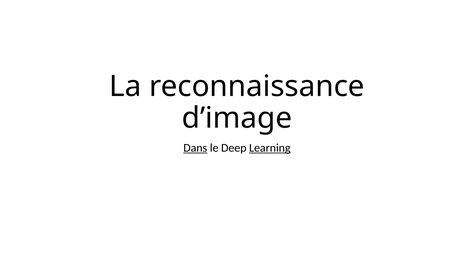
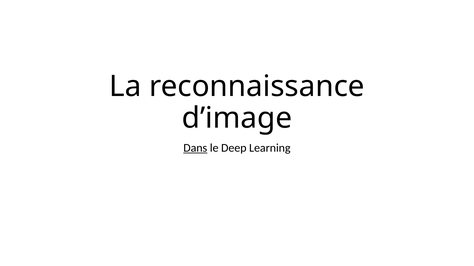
Learning underline: present -> none (270, 148)
